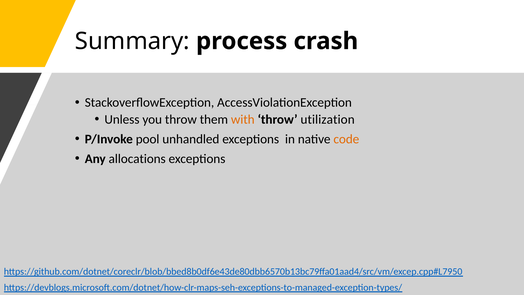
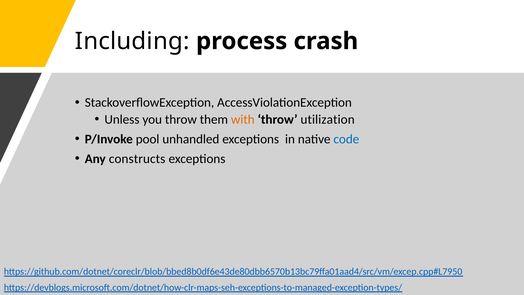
Summary: Summary -> Including (132, 41)
code colour: orange -> blue (346, 139)
allocations: allocations -> constructs (137, 159)
